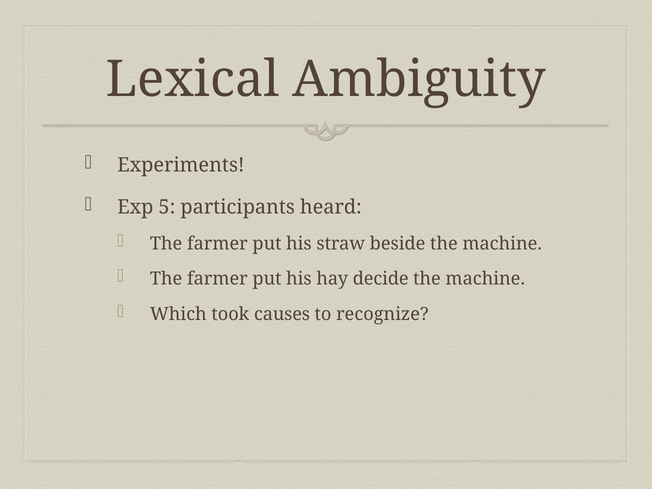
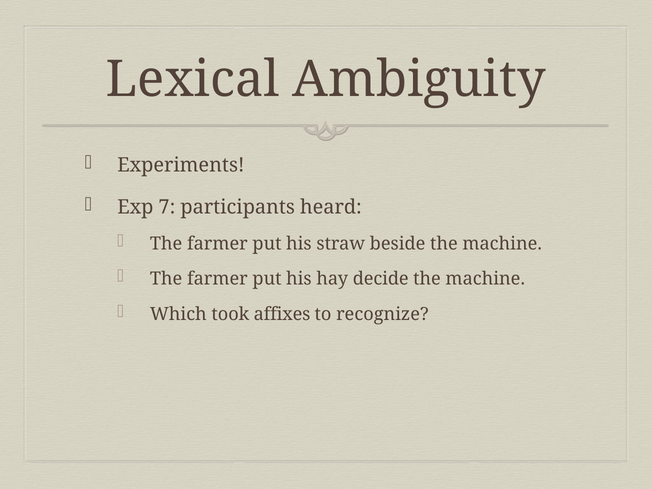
5: 5 -> 7 (167, 207)
causes: causes -> affixes (282, 314)
